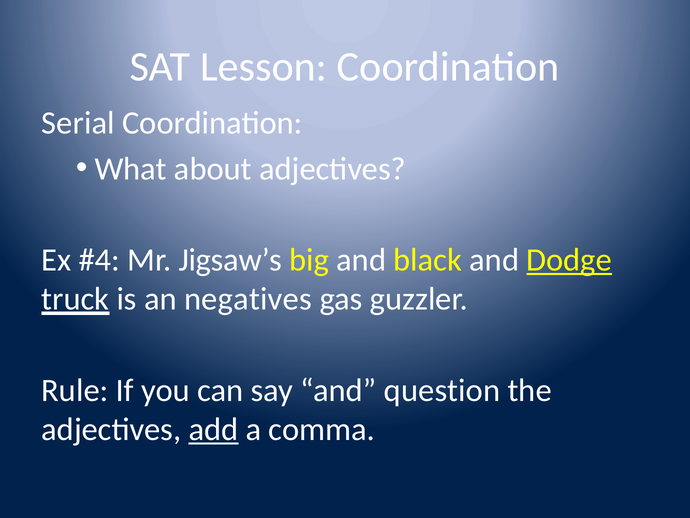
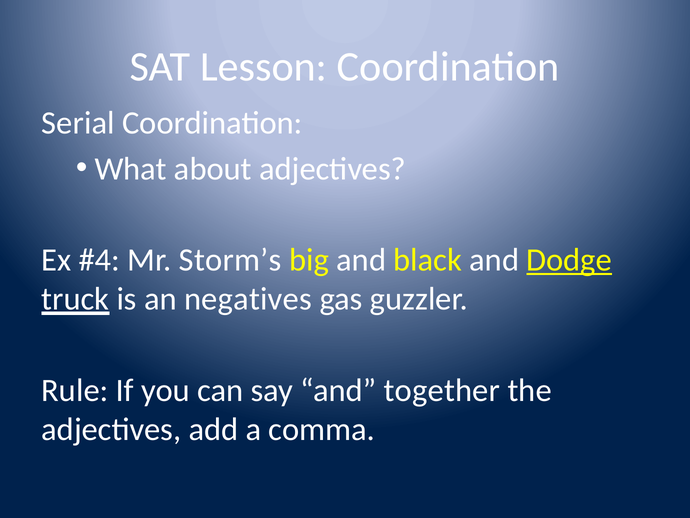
Jigsaw’s: Jigsaw’s -> Storm’s (230, 260)
question: question -> together (442, 390)
add underline: present -> none (213, 429)
